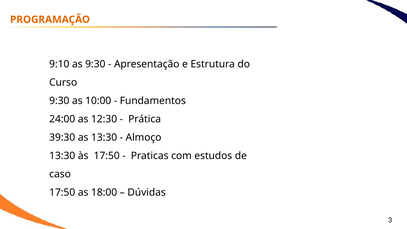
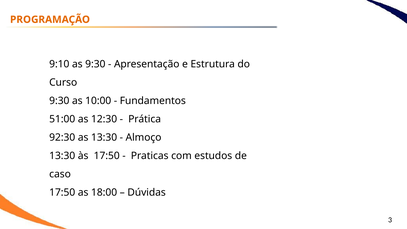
24:00: 24:00 -> 51:00 (62, 119)
39:30: 39:30 -> 92:30 (62, 137)
